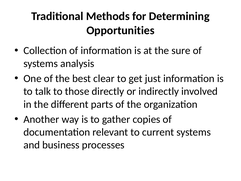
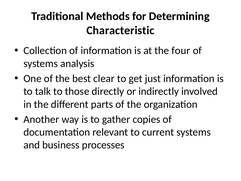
Opportunities: Opportunities -> Characteristic (120, 30)
sure: sure -> four (181, 51)
